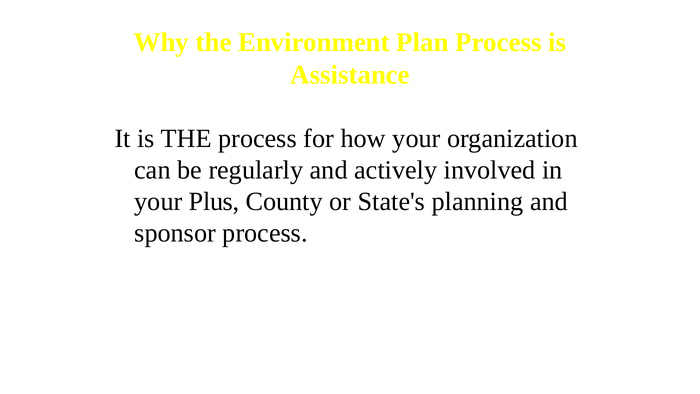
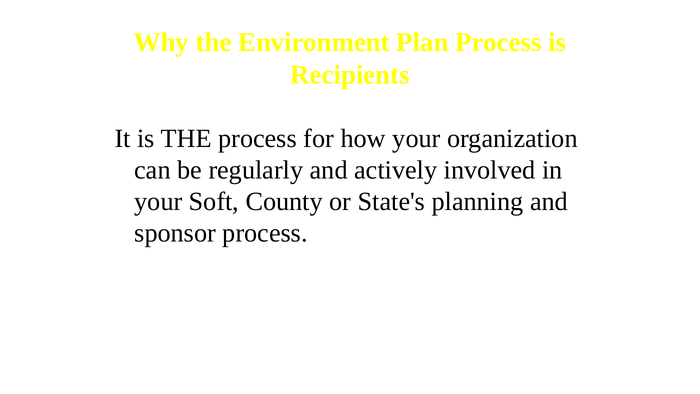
Assistance: Assistance -> Recipients (350, 75)
Plus: Plus -> Soft (214, 201)
